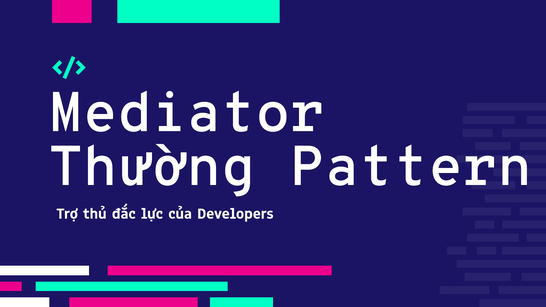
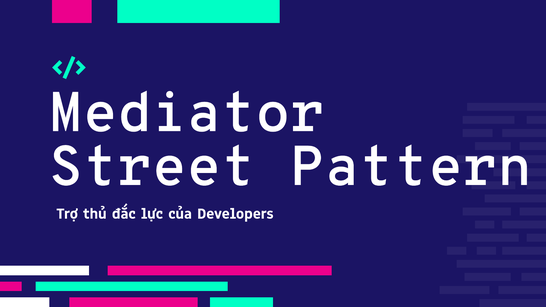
Thường: Thường -> Street (152, 167)
